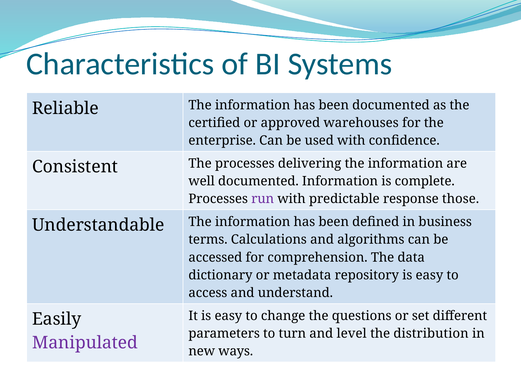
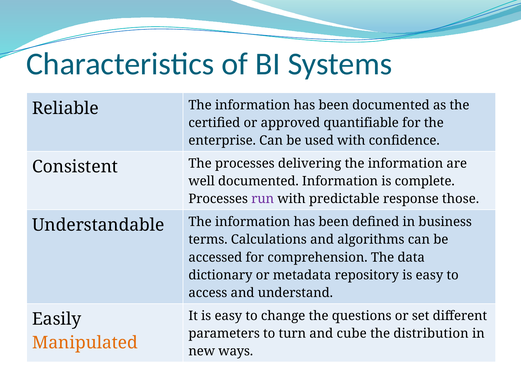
warehouses: warehouses -> quantifiable (361, 123)
level: level -> cube (352, 333)
Manipulated colour: purple -> orange (85, 343)
